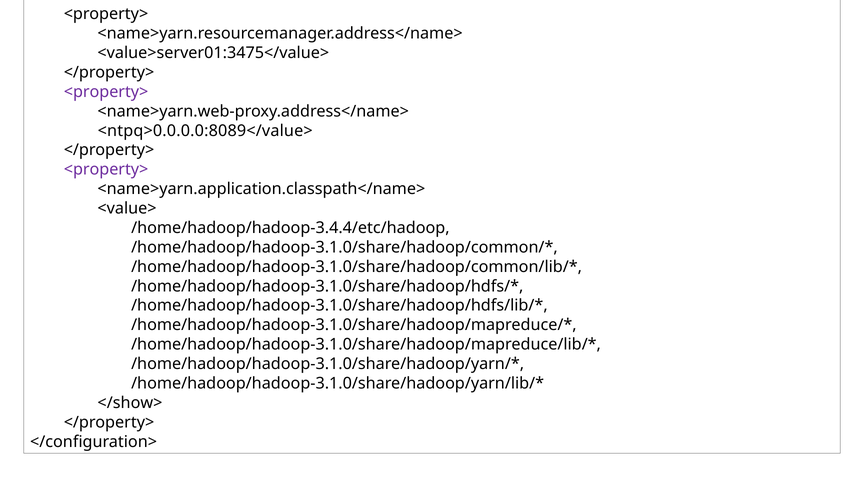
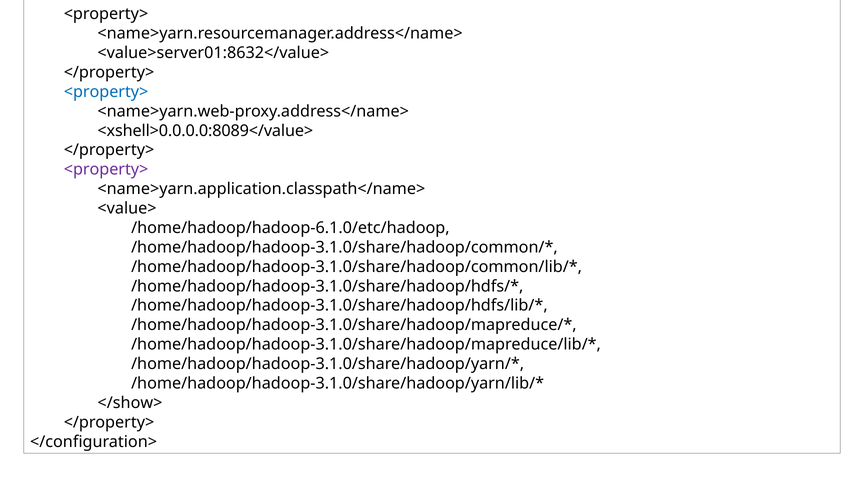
<value>server01:3475</value>: <value>server01:3475</value> -> <value>server01:8632</value> (213, 53)
<property> colour: purple -> blue (106, 92)
<ntpq>0.0.0.0:8089</value>: <ntpq>0.0.0.0:8089</value> -> <xshell>0.0.0.0:8089</value> (205, 131)
/home/hadoop/hadoop-3.4.4/etc/hadoop: /home/hadoop/hadoop-3.4.4/etc/hadoop -> /home/hadoop/hadoop-6.1.0/etc/hadoop (290, 228)
